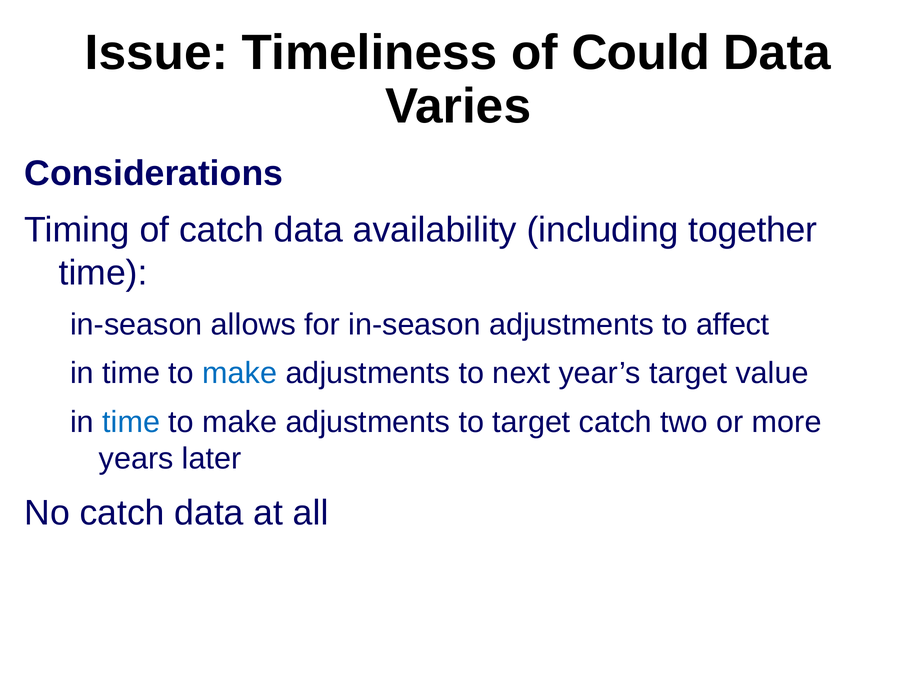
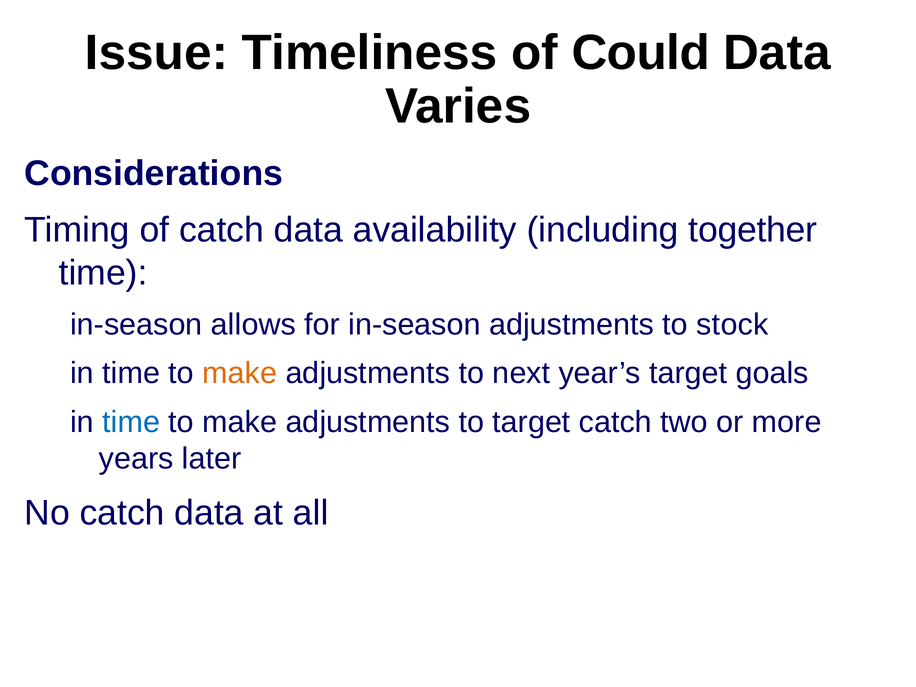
affect: affect -> stock (732, 324)
make colour: blue -> orange (240, 373)
value: value -> goals (772, 373)
